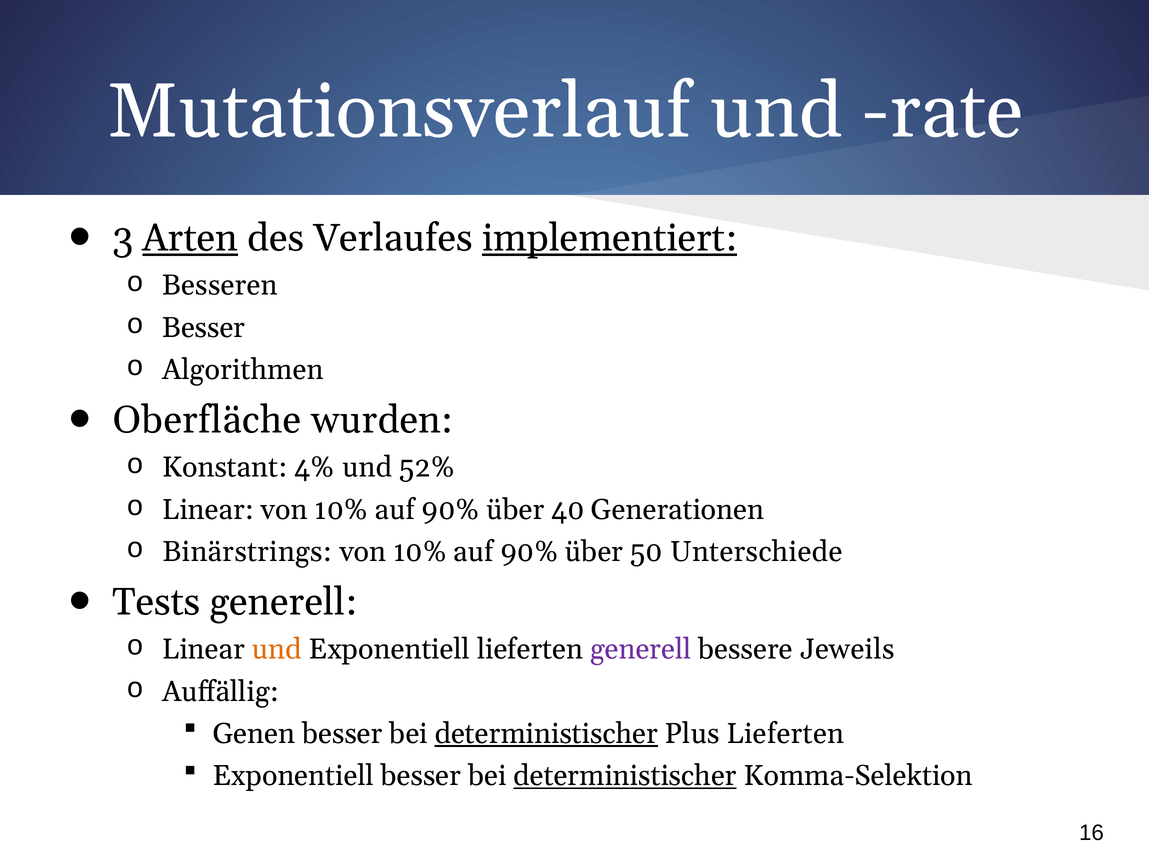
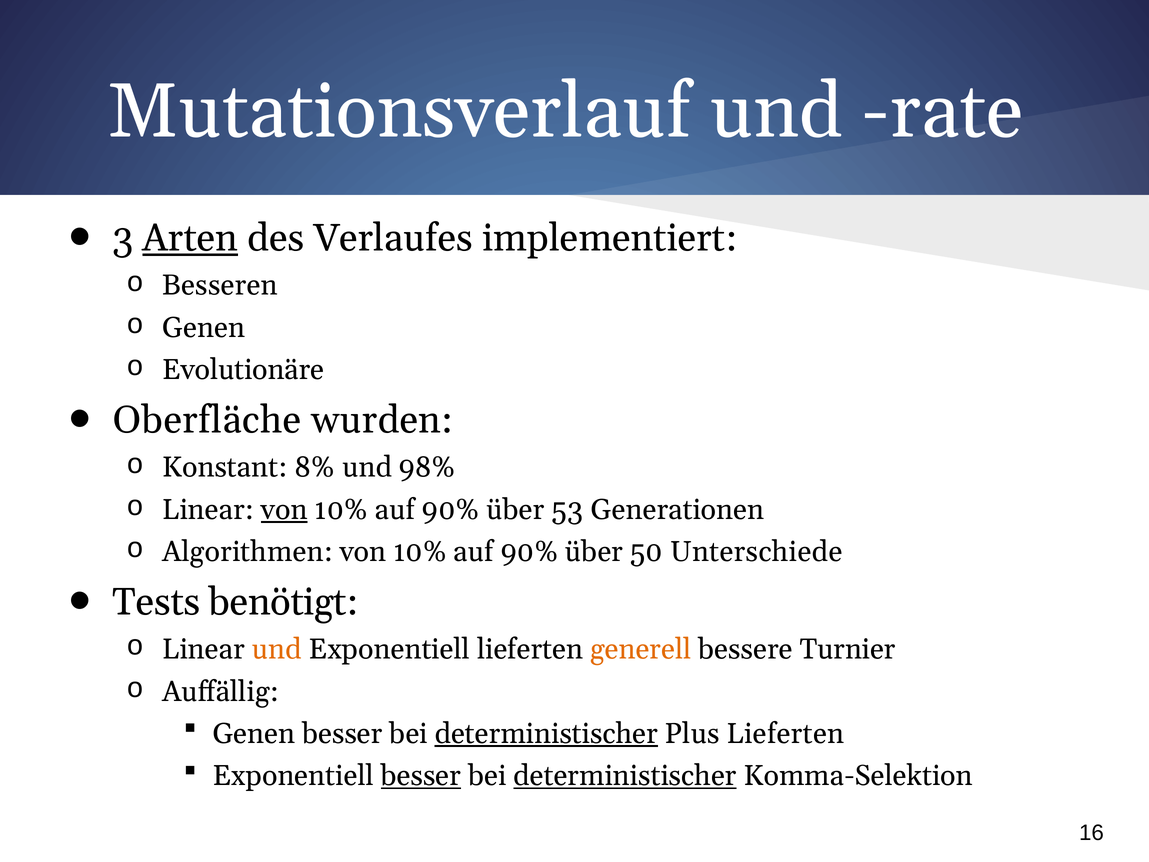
implementiert underline: present -> none (610, 238)
Besser: Besser -> Genen (204, 328)
Algorithmen: Algorithmen -> Evolutionäre (243, 370)
4%: 4% -> 8% (314, 467)
52%: 52% -> 98% (427, 467)
von underline: none -> present (284, 509)
40: 40 -> 53 (568, 509)
Binärstrings: Binärstrings -> Algorithmen (247, 552)
Tests generell: generell -> benötigt (284, 602)
generell colour: purple -> orange (641, 649)
Jeweils: Jeweils -> Turnier (847, 649)
besser underline: none -> present (421, 776)
